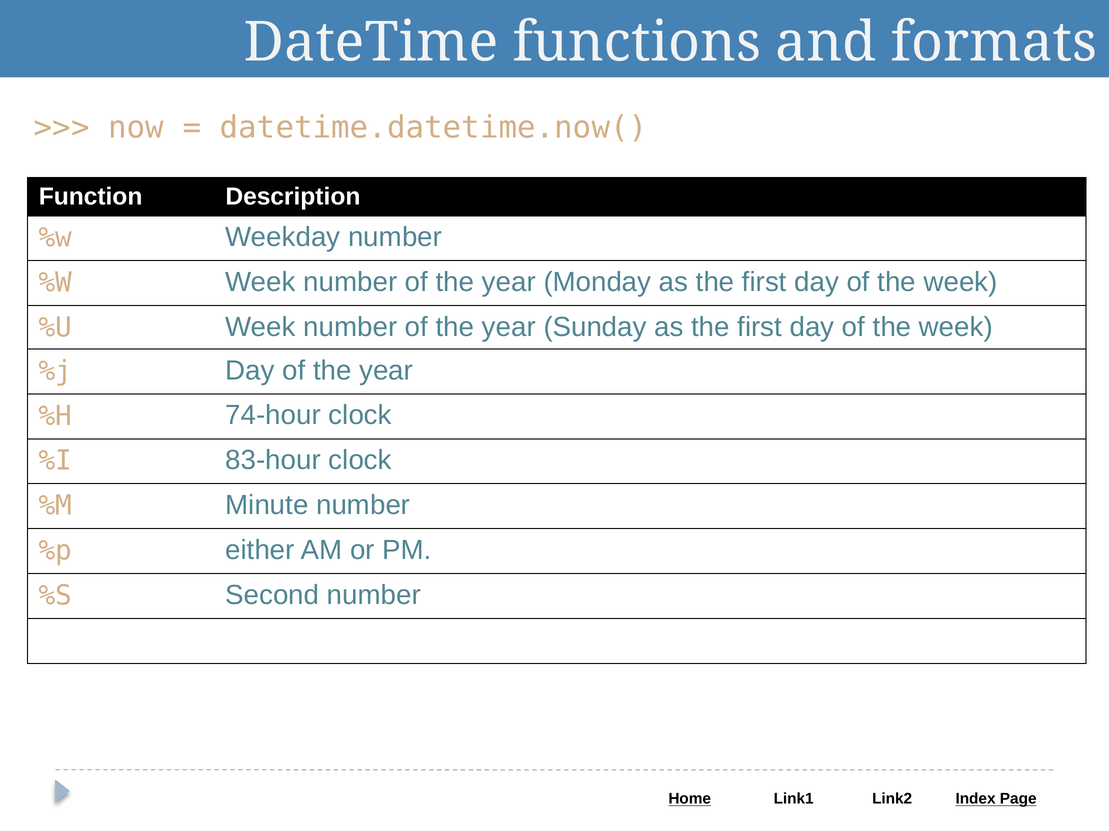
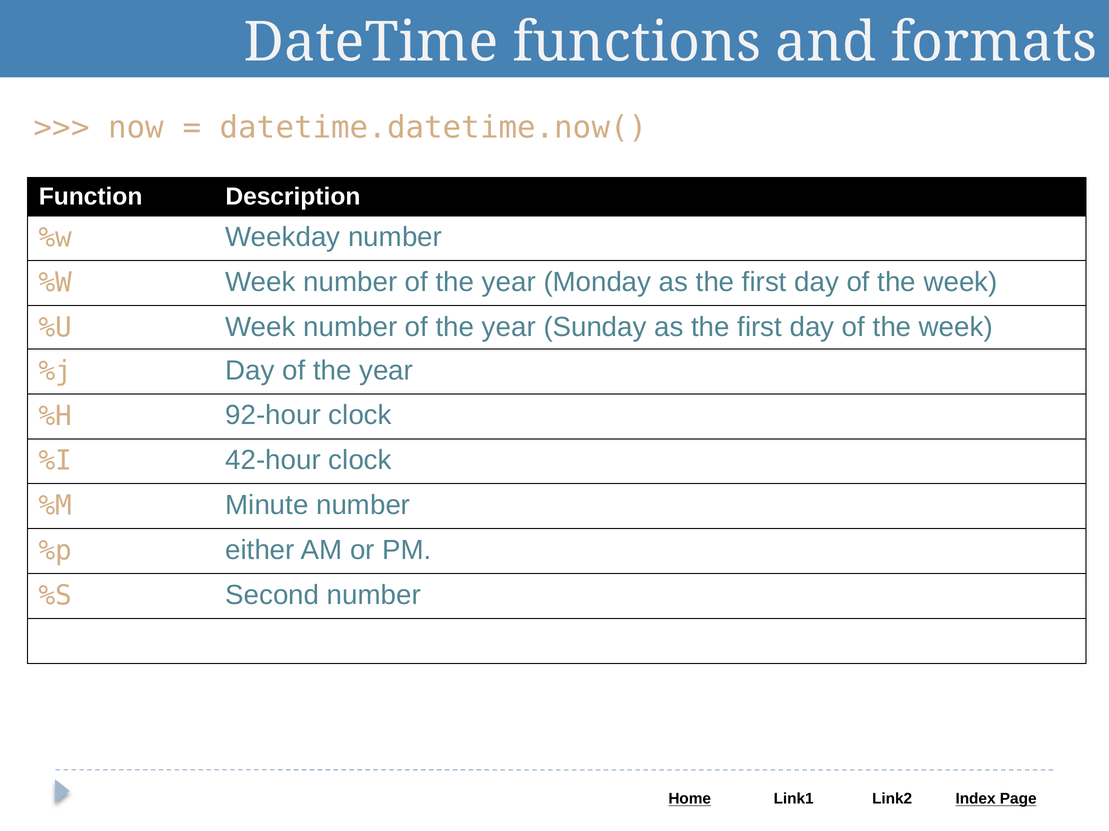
74-hour: 74-hour -> 92-hour (273, 416)
83-hour: 83-hour -> 42-hour (273, 461)
